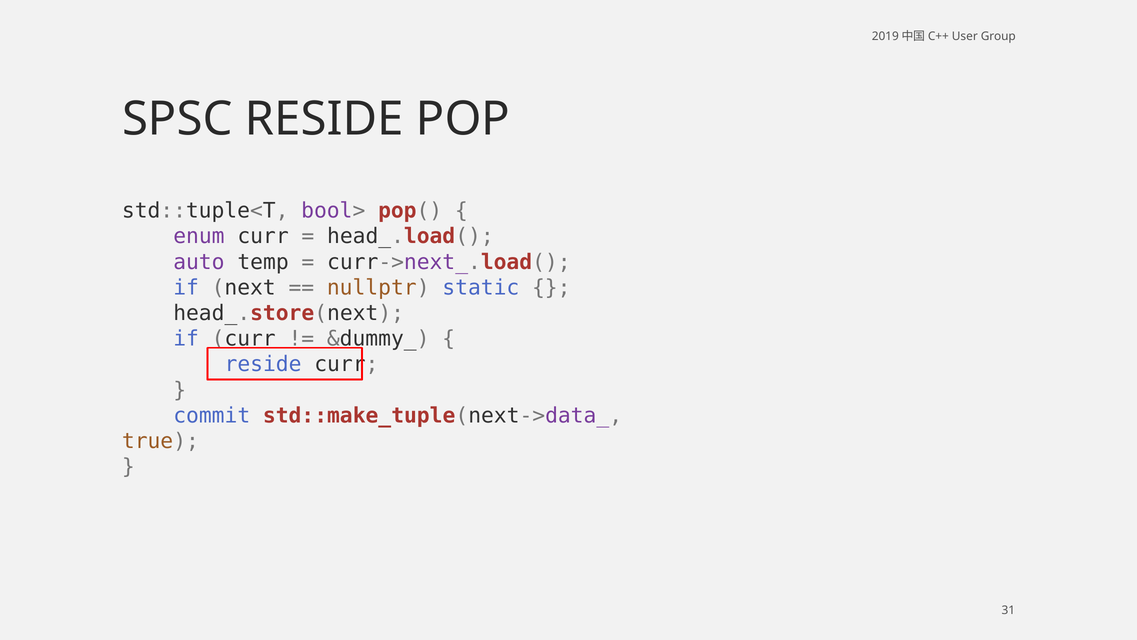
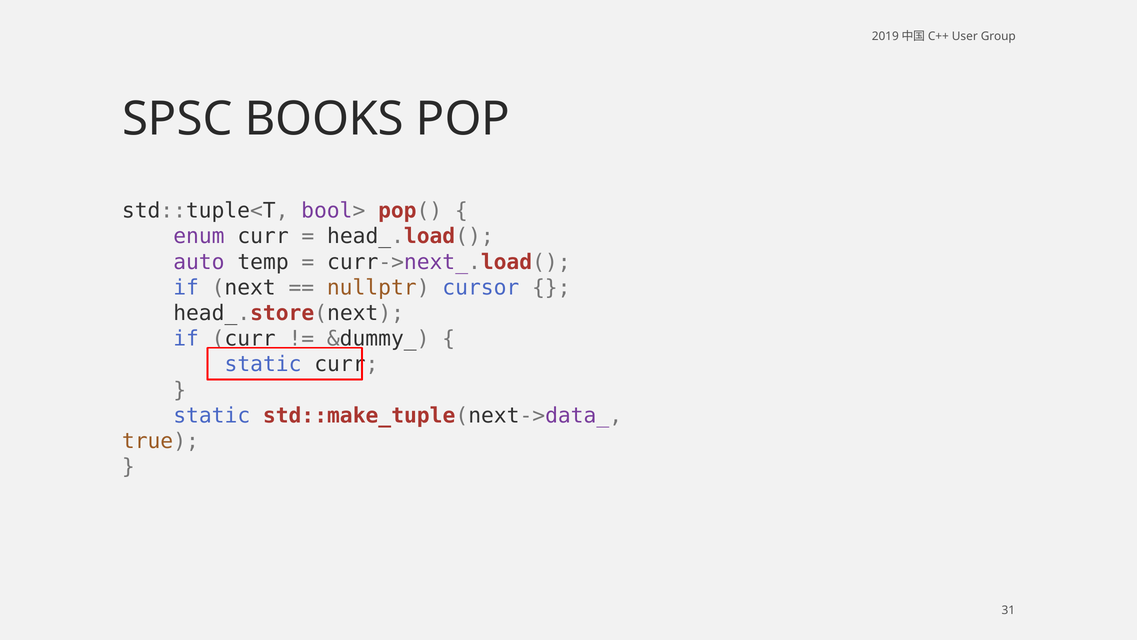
SPSC RESIDE: RESIDE -> BOOKS (324, 119)
static: static -> cursor (481, 287)
reside: reside -> static (263, 364)
commit: commit -> static (212, 415)
